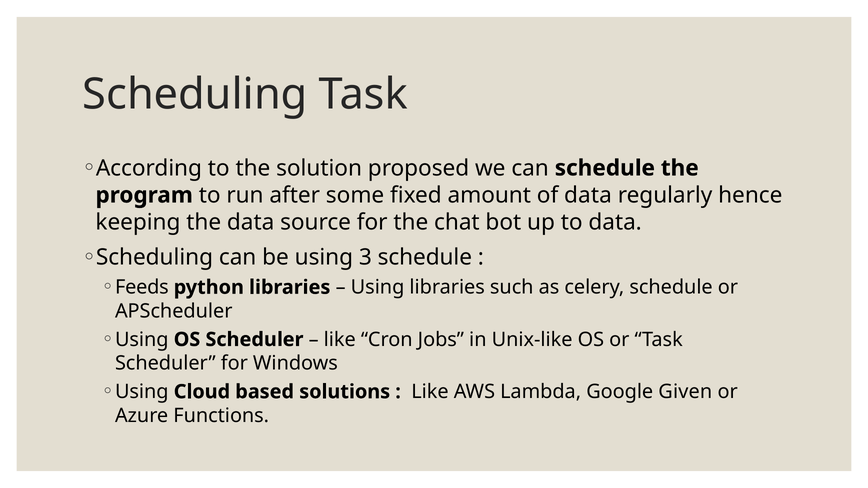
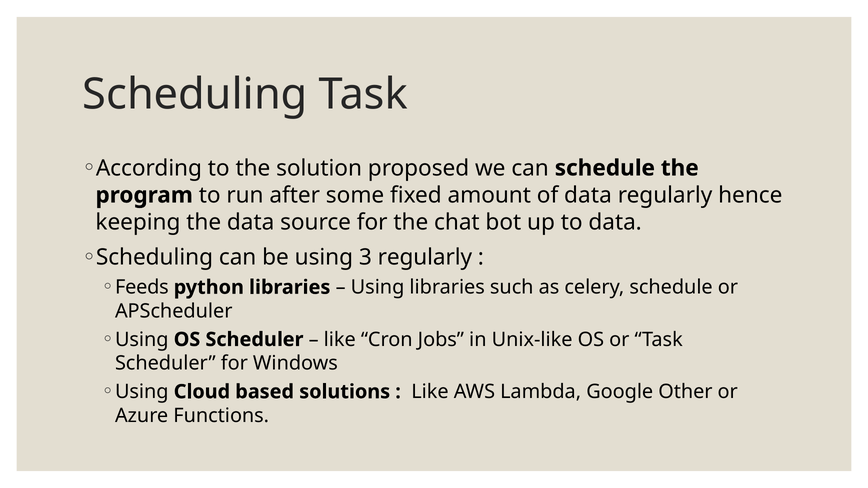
3 schedule: schedule -> regularly (425, 258)
Given: Given -> Other (685, 392)
